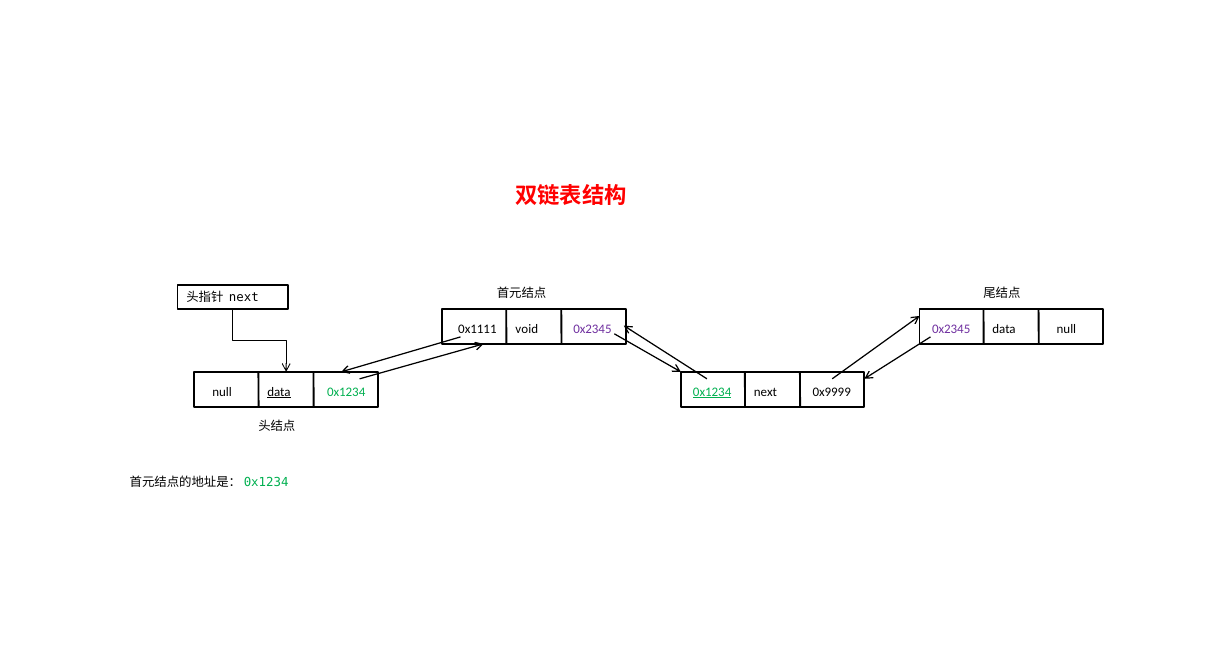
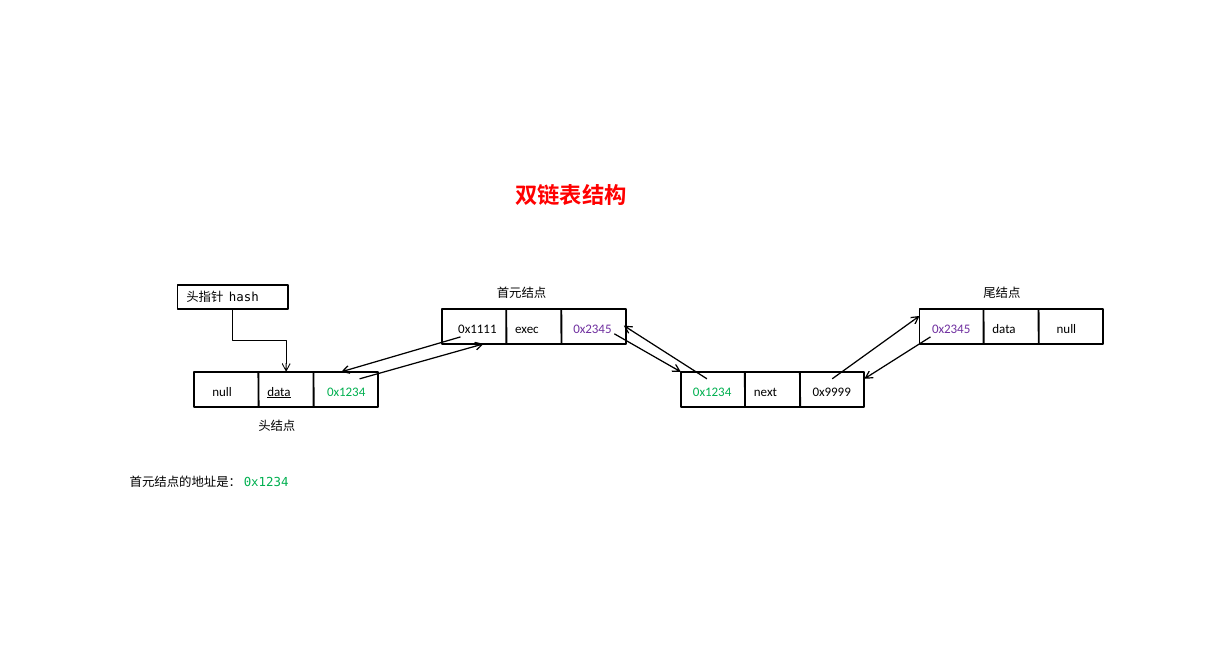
next: next -> hash (244, 298)
void: void -> exec (527, 329)
0x1234 underline: present -> none (712, 392)
